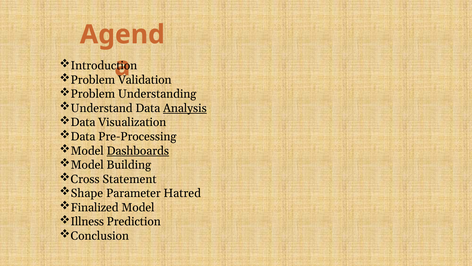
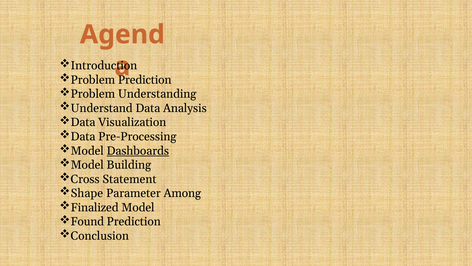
Problem Validation: Validation -> Prediction (145, 80)
Analysis underline: present -> none (185, 108)
Hatred: Hatred -> Among (182, 193)
Illness: Illness -> Found (87, 221)
